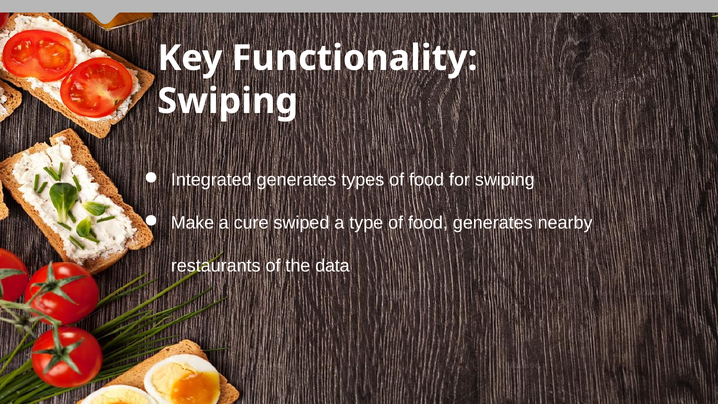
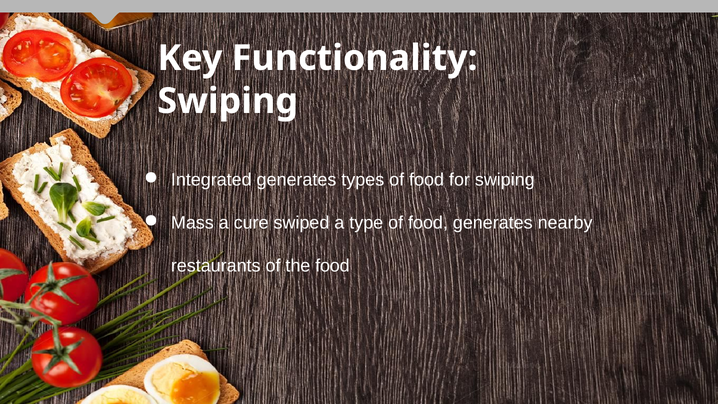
Make: Make -> Mass (192, 223)
the data: data -> food (332, 266)
